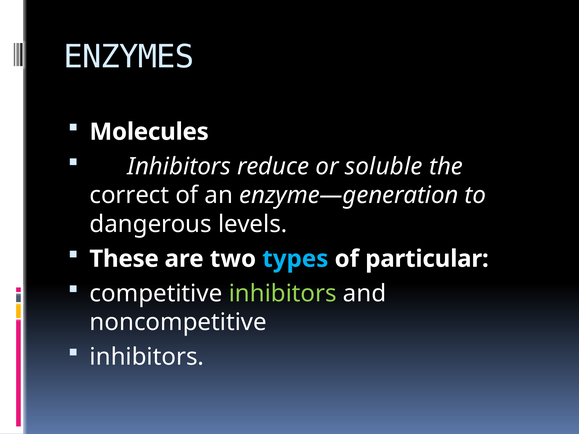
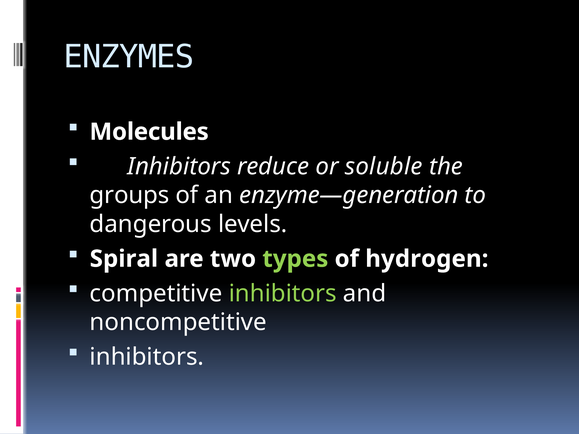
correct: correct -> groups (129, 195)
These: These -> Spiral (124, 259)
types colour: light blue -> light green (295, 259)
particular: particular -> hydrogen (427, 259)
